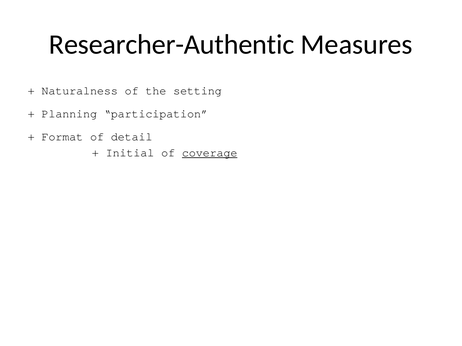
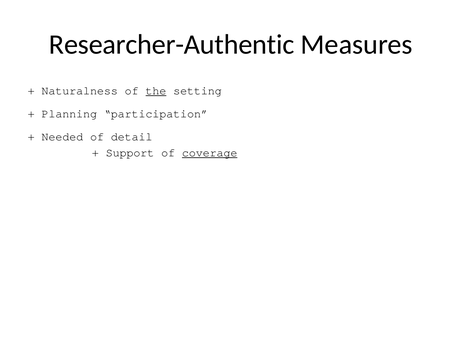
the underline: none -> present (156, 91)
Format: Format -> Needed (62, 137)
Initial: Initial -> Support (130, 153)
